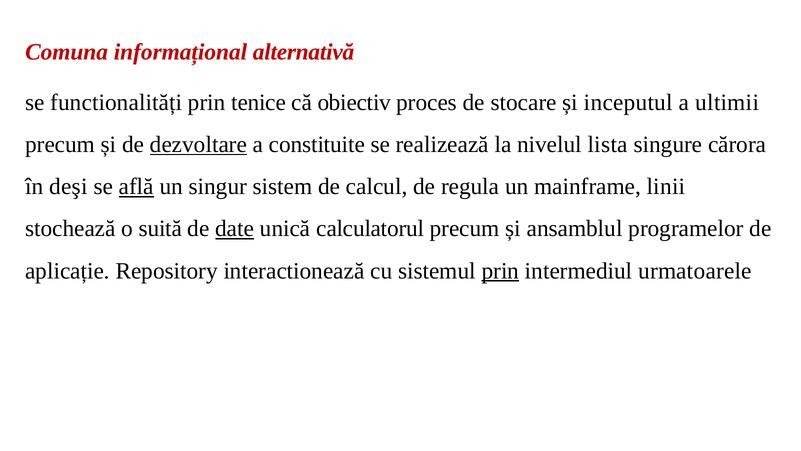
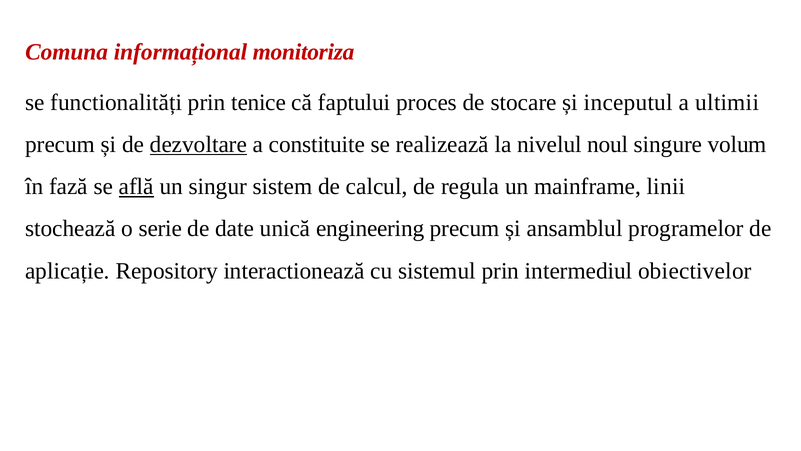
alternativă: alternativă -> monitoriza (304, 52)
obiectiv: obiectiv -> faptului (354, 102)
lista: lista -> noul (608, 144)
cărora: cărora -> volum (737, 144)
deşi: deşi -> fază (68, 186)
suită: suită -> serie (160, 228)
date underline: present -> none (235, 228)
calculatorul: calculatorul -> engineering (370, 228)
prin underline: present -> none (500, 271)
urmatoarele: urmatoarele -> obiectivelor (695, 271)
